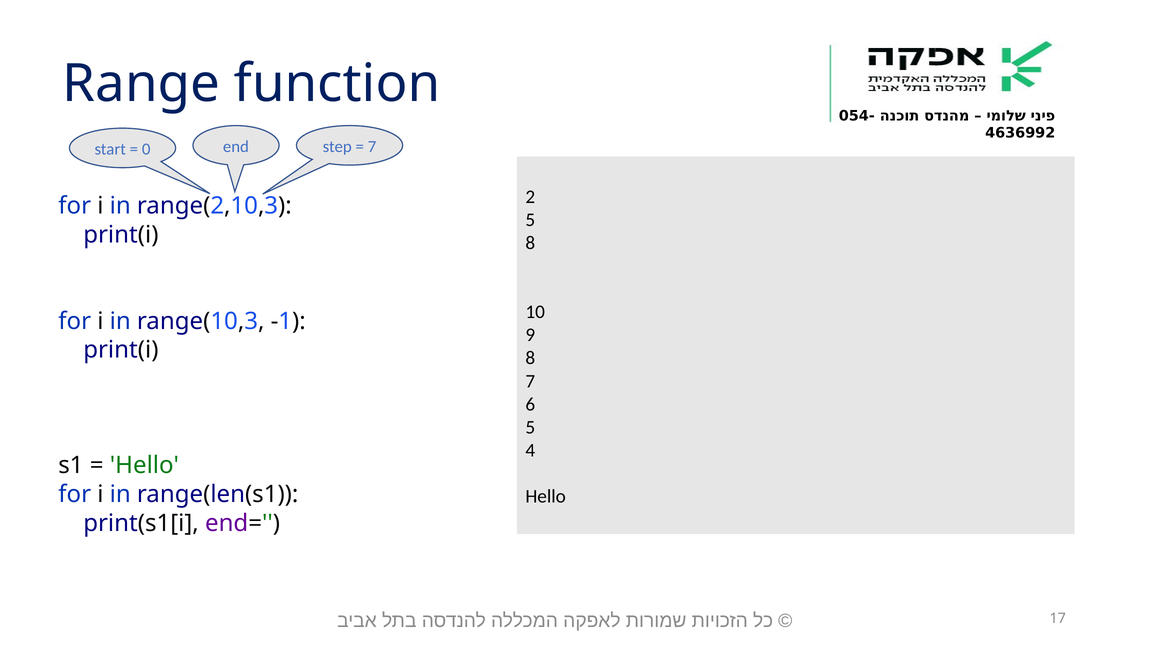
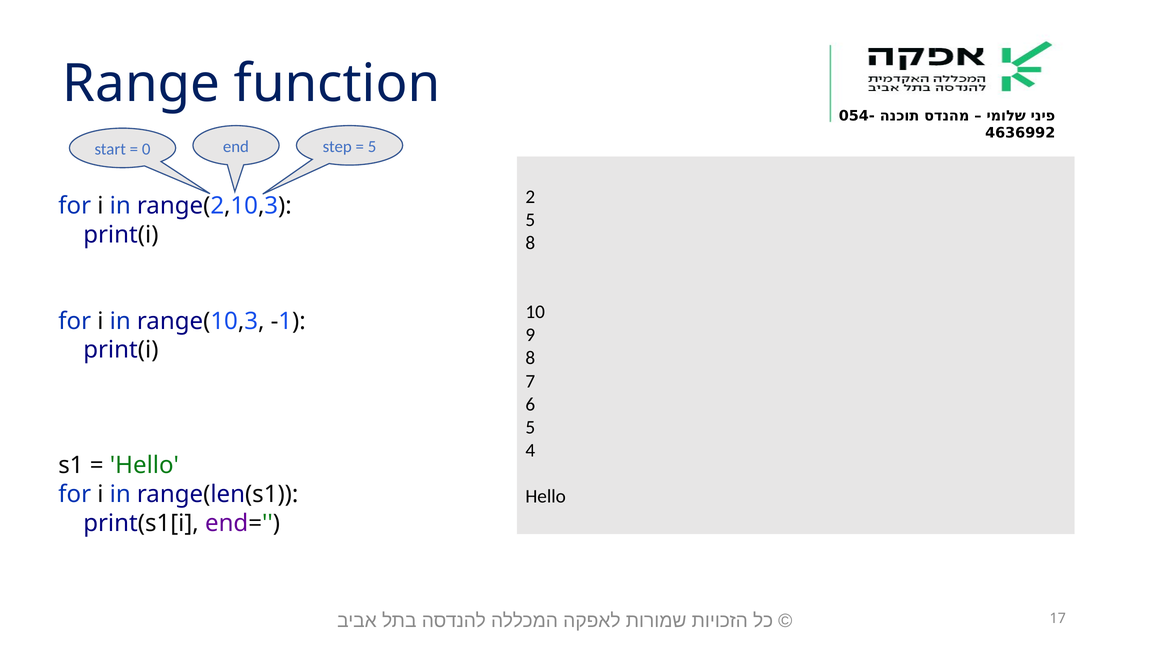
7: 7 -> 5 (372, 147)
